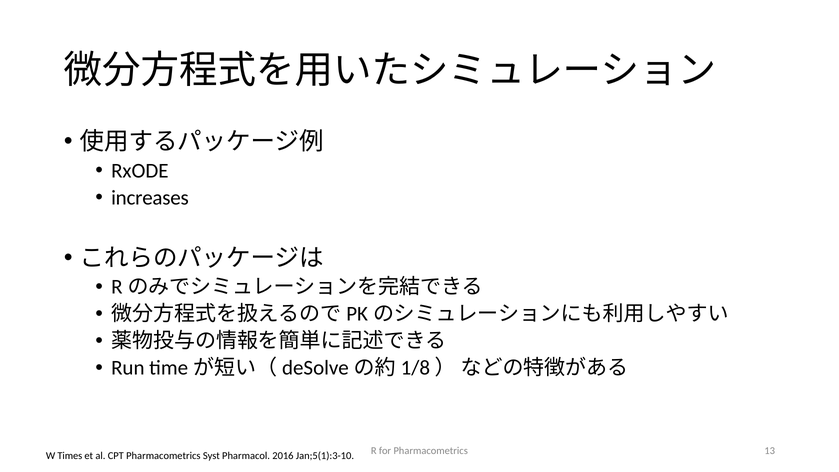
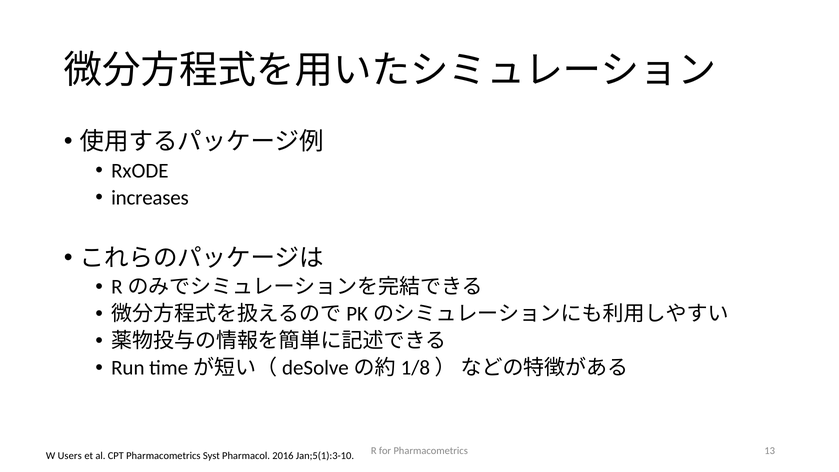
Times: Times -> Users (70, 456)
